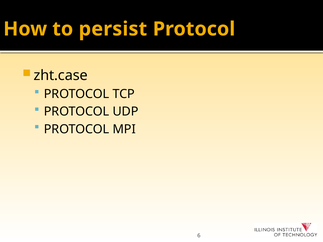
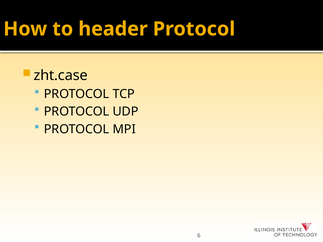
persist: persist -> header (113, 29)
